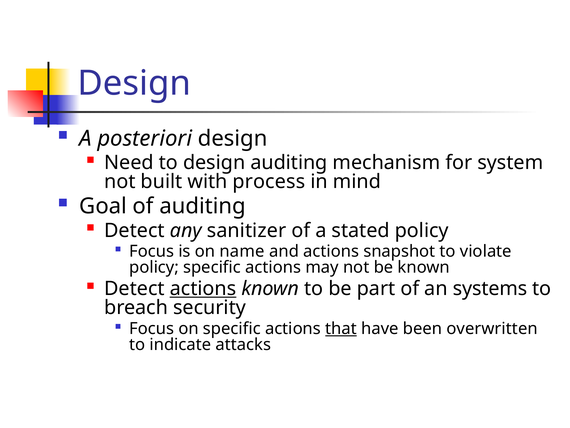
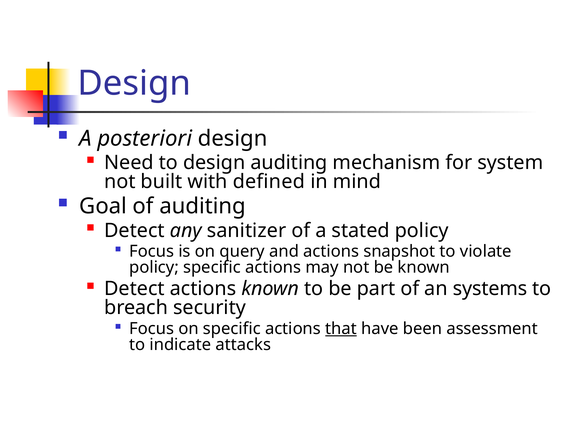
process: process -> defined (269, 182)
name: name -> query (242, 251)
actions underline: present -> none (203, 288)
overwritten: overwritten -> assessment (492, 328)
